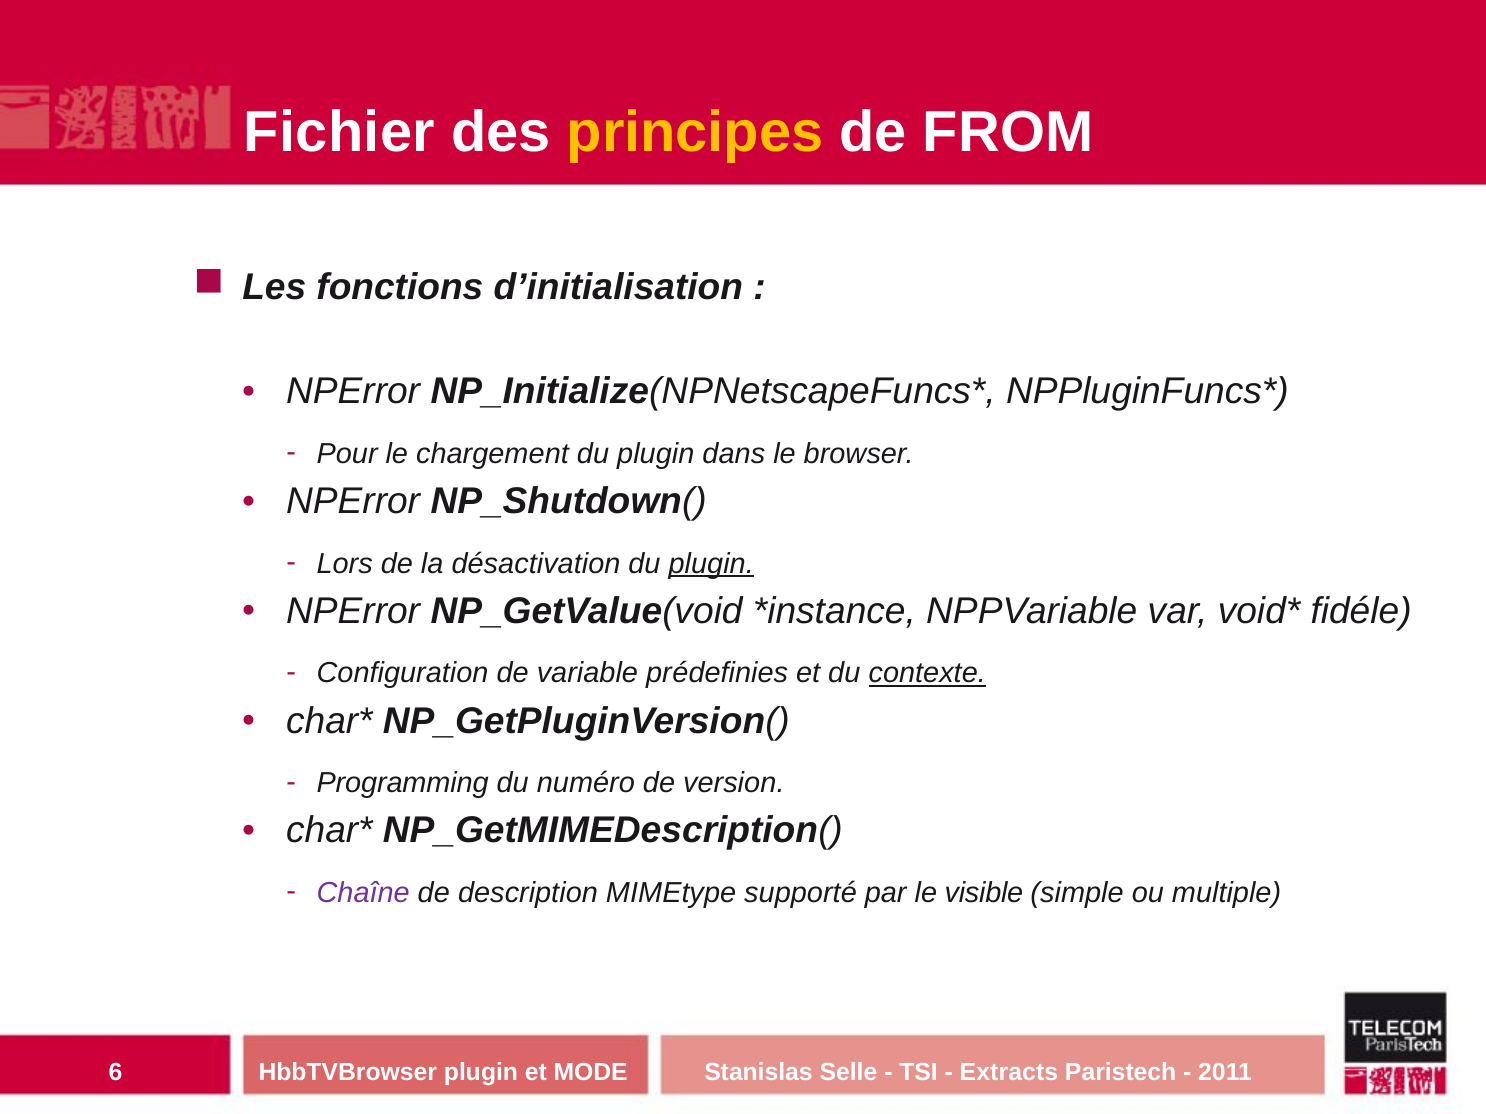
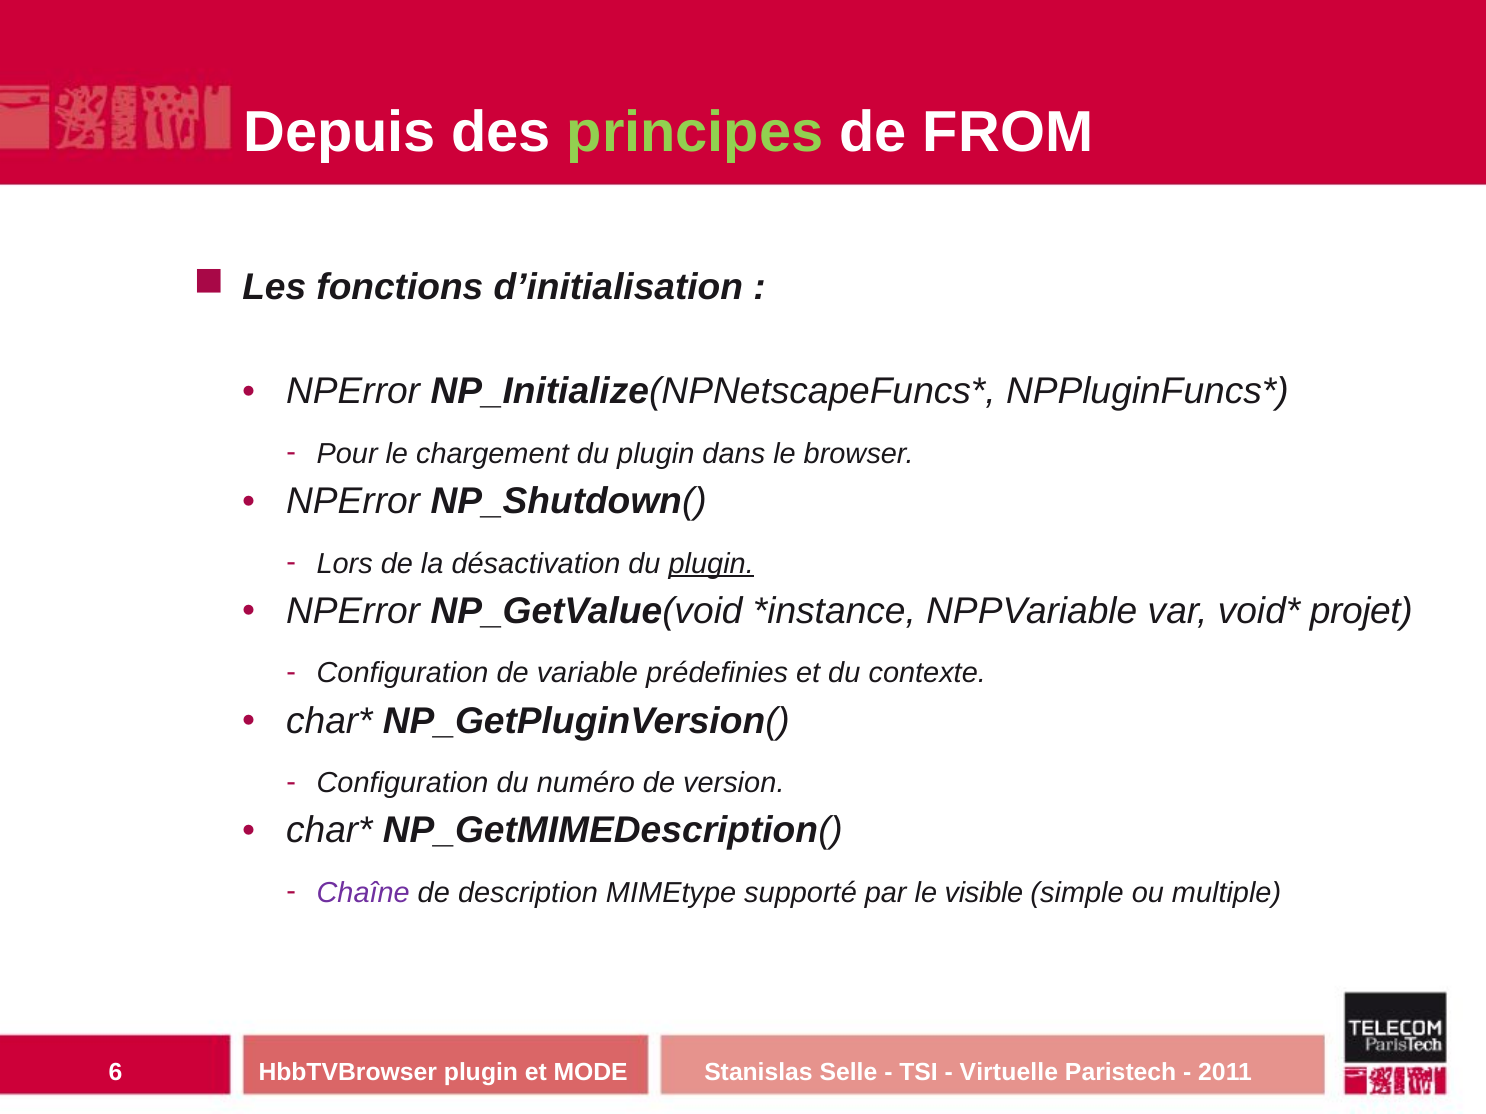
Fichier: Fichier -> Depuis (340, 133)
principes colour: yellow -> light green (695, 133)
fidéle: fidéle -> projet (1361, 611)
contexte underline: present -> none (927, 674)
Programming: Programming -> Configuration (403, 783)
Extracts: Extracts -> Virtuelle (1009, 1073)
